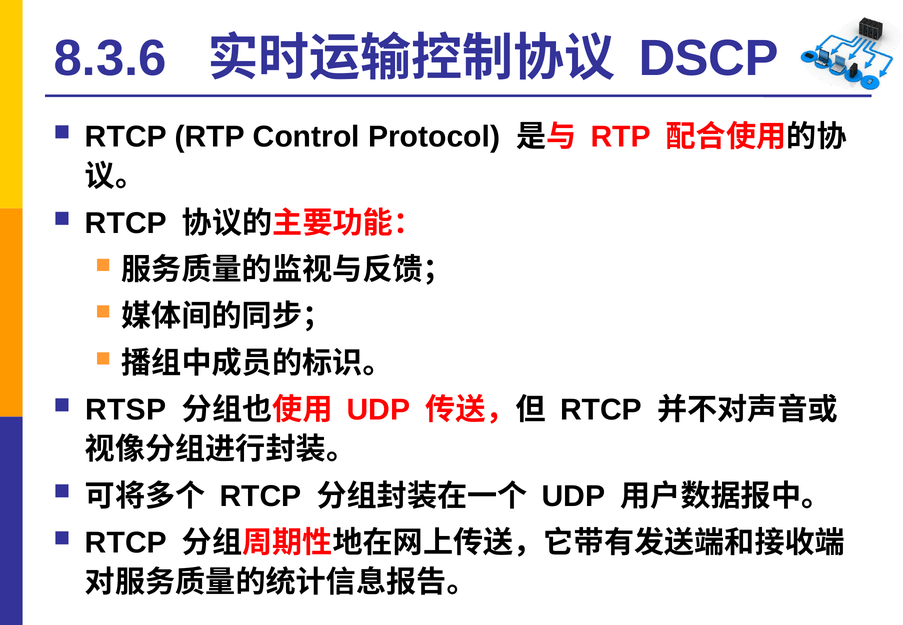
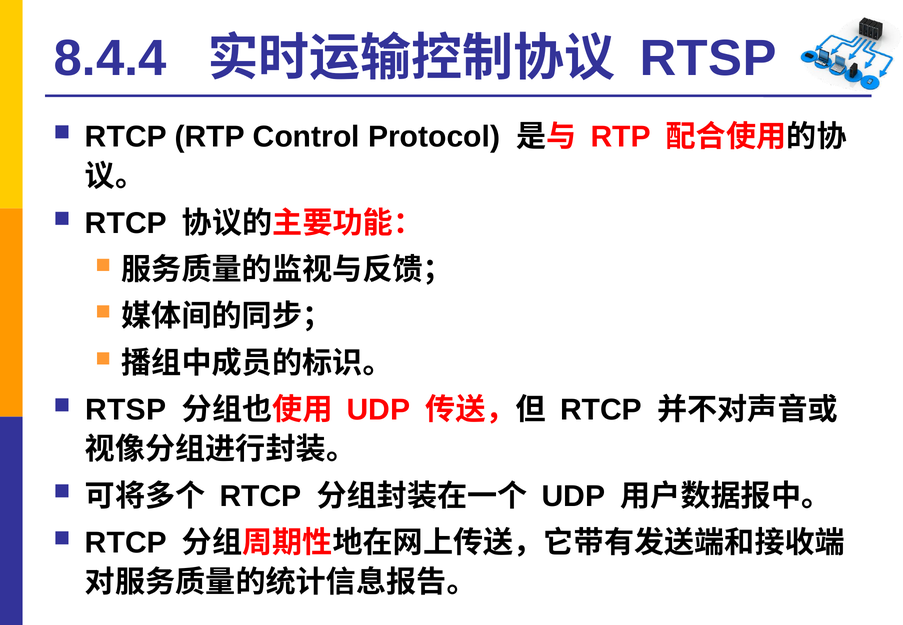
8.3.6: 8.3.6 -> 8.4.4 (110, 58)
DSCP: DSCP -> RTSP (708, 58)
